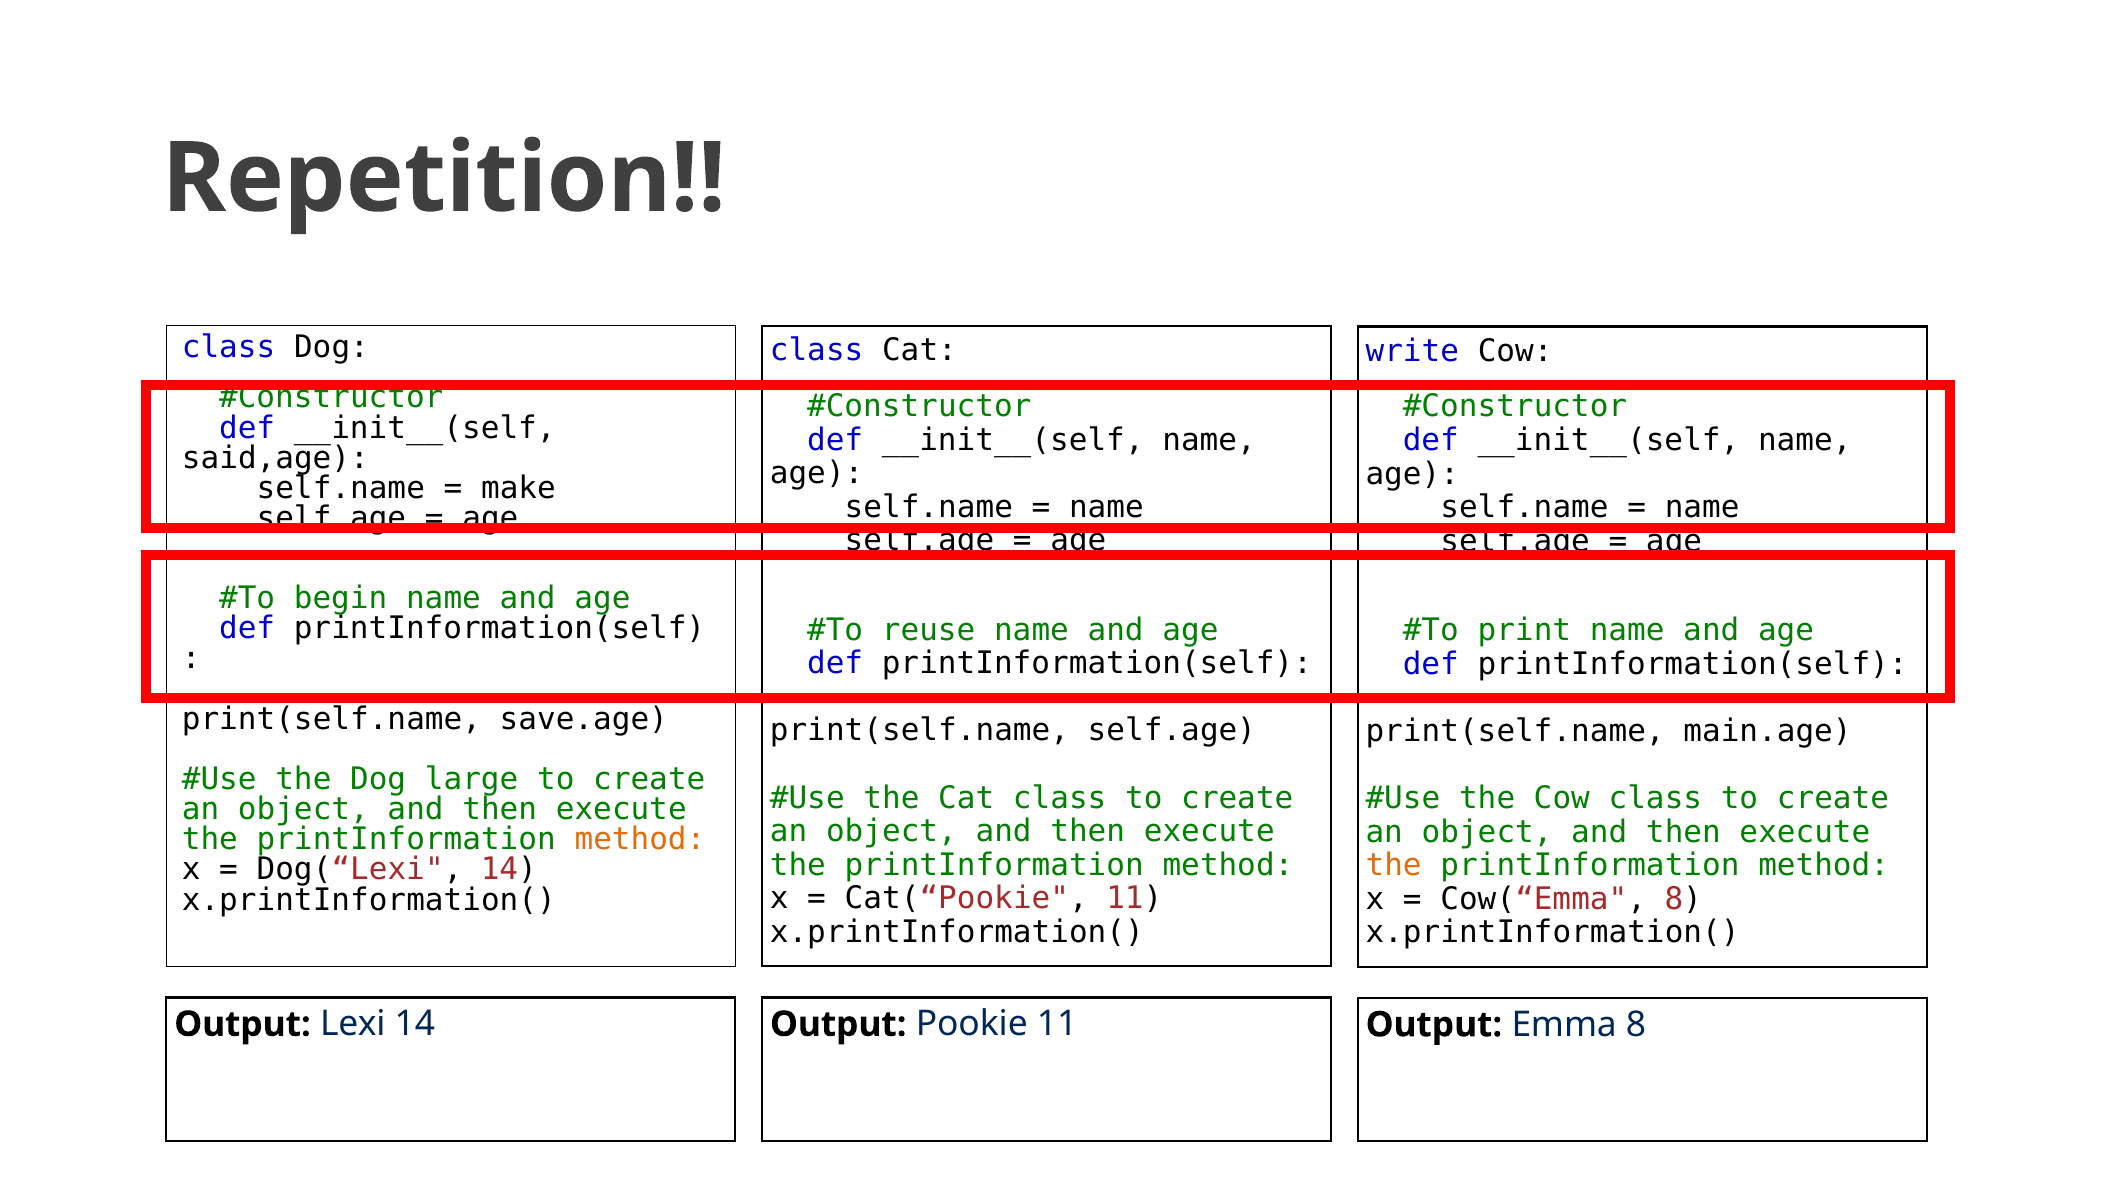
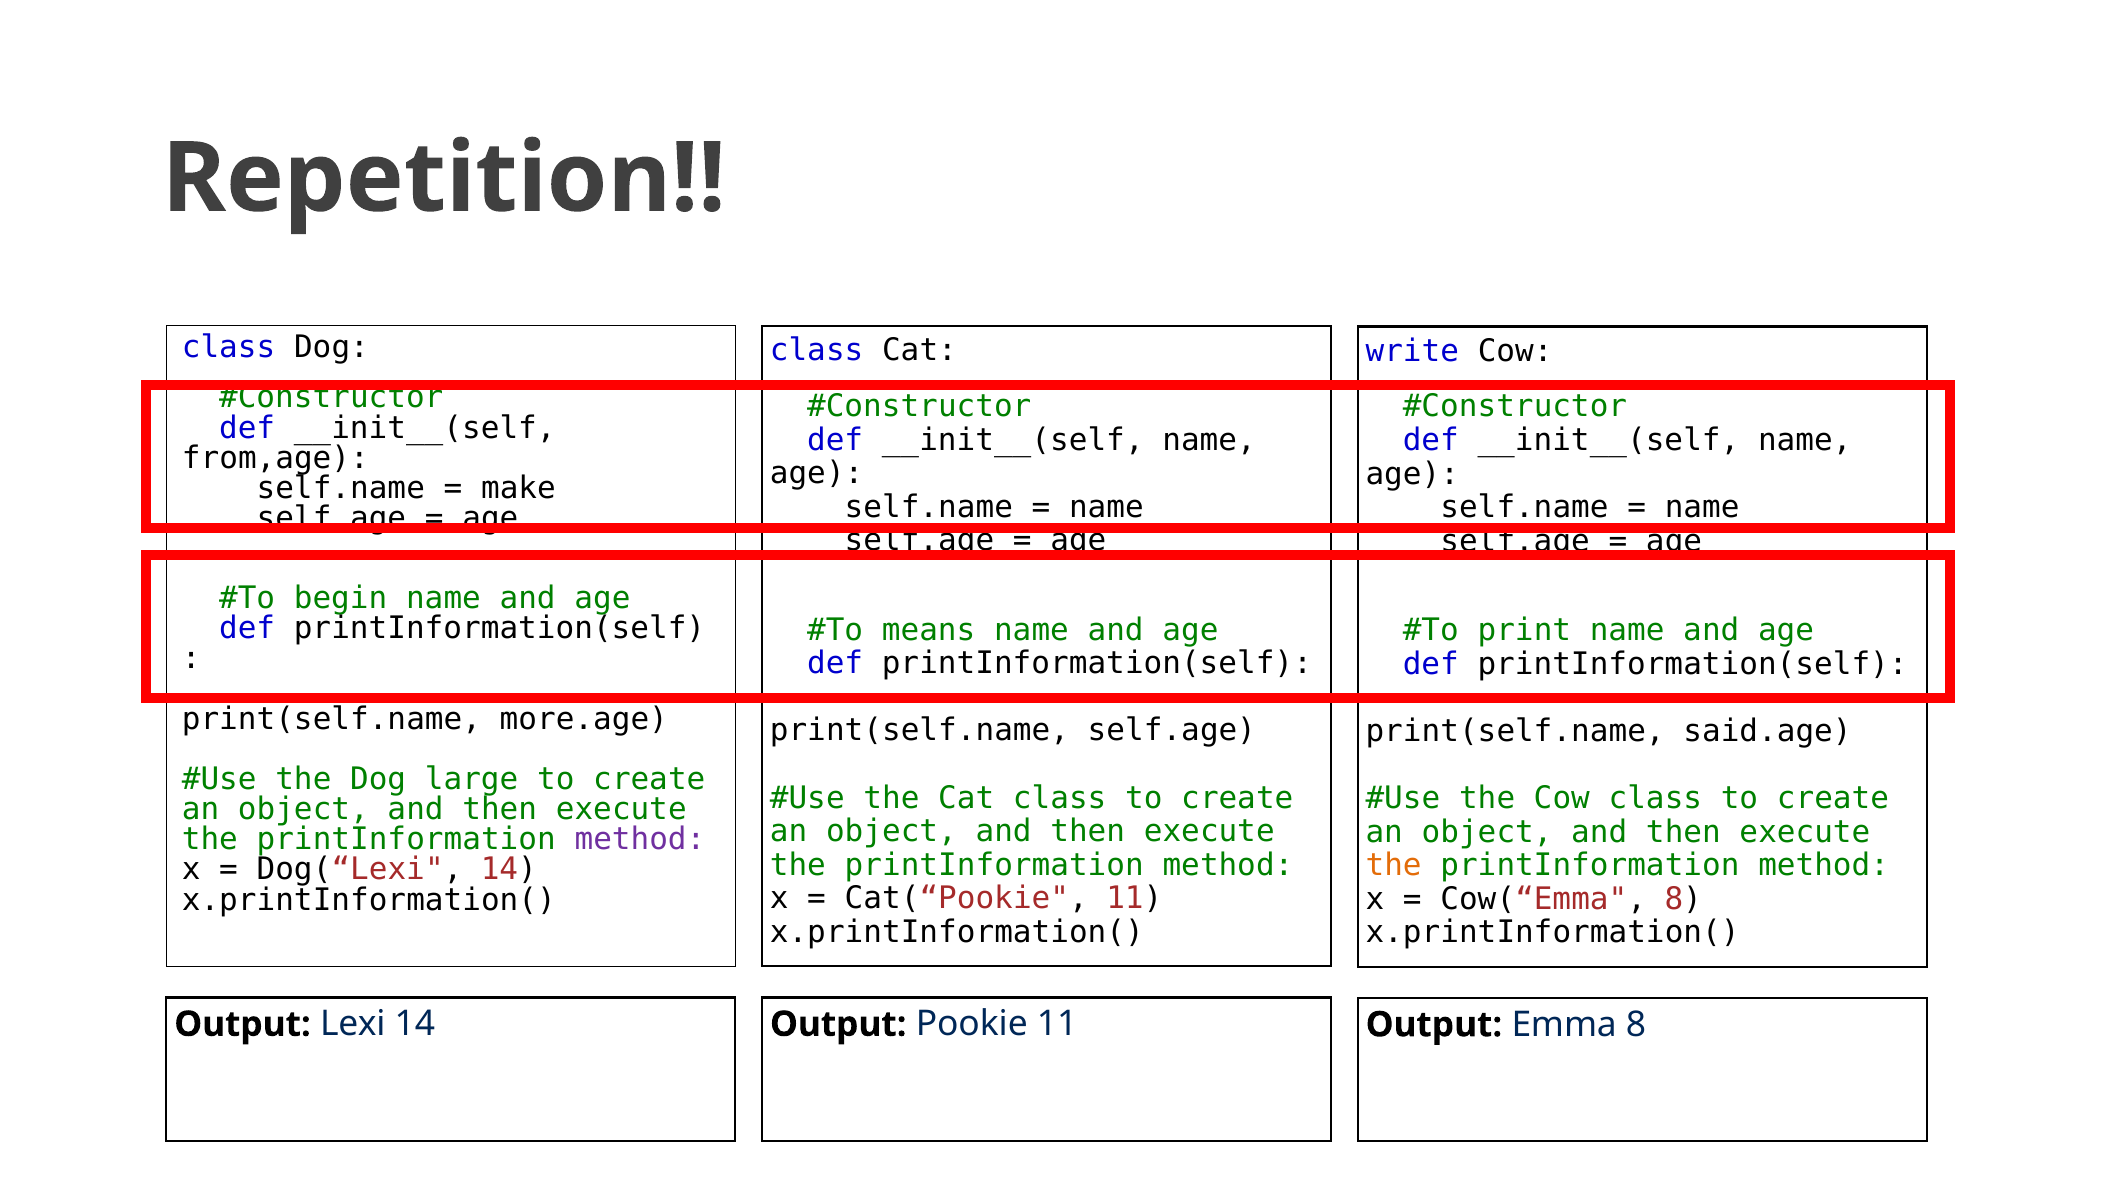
said,age: said,age -> from,age (275, 458)
reuse: reuse -> means (929, 630)
save.age: save.age -> more.age (584, 719)
main.age: main.age -> said.age (1767, 731)
method colour: orange -> purple (640, 839)
